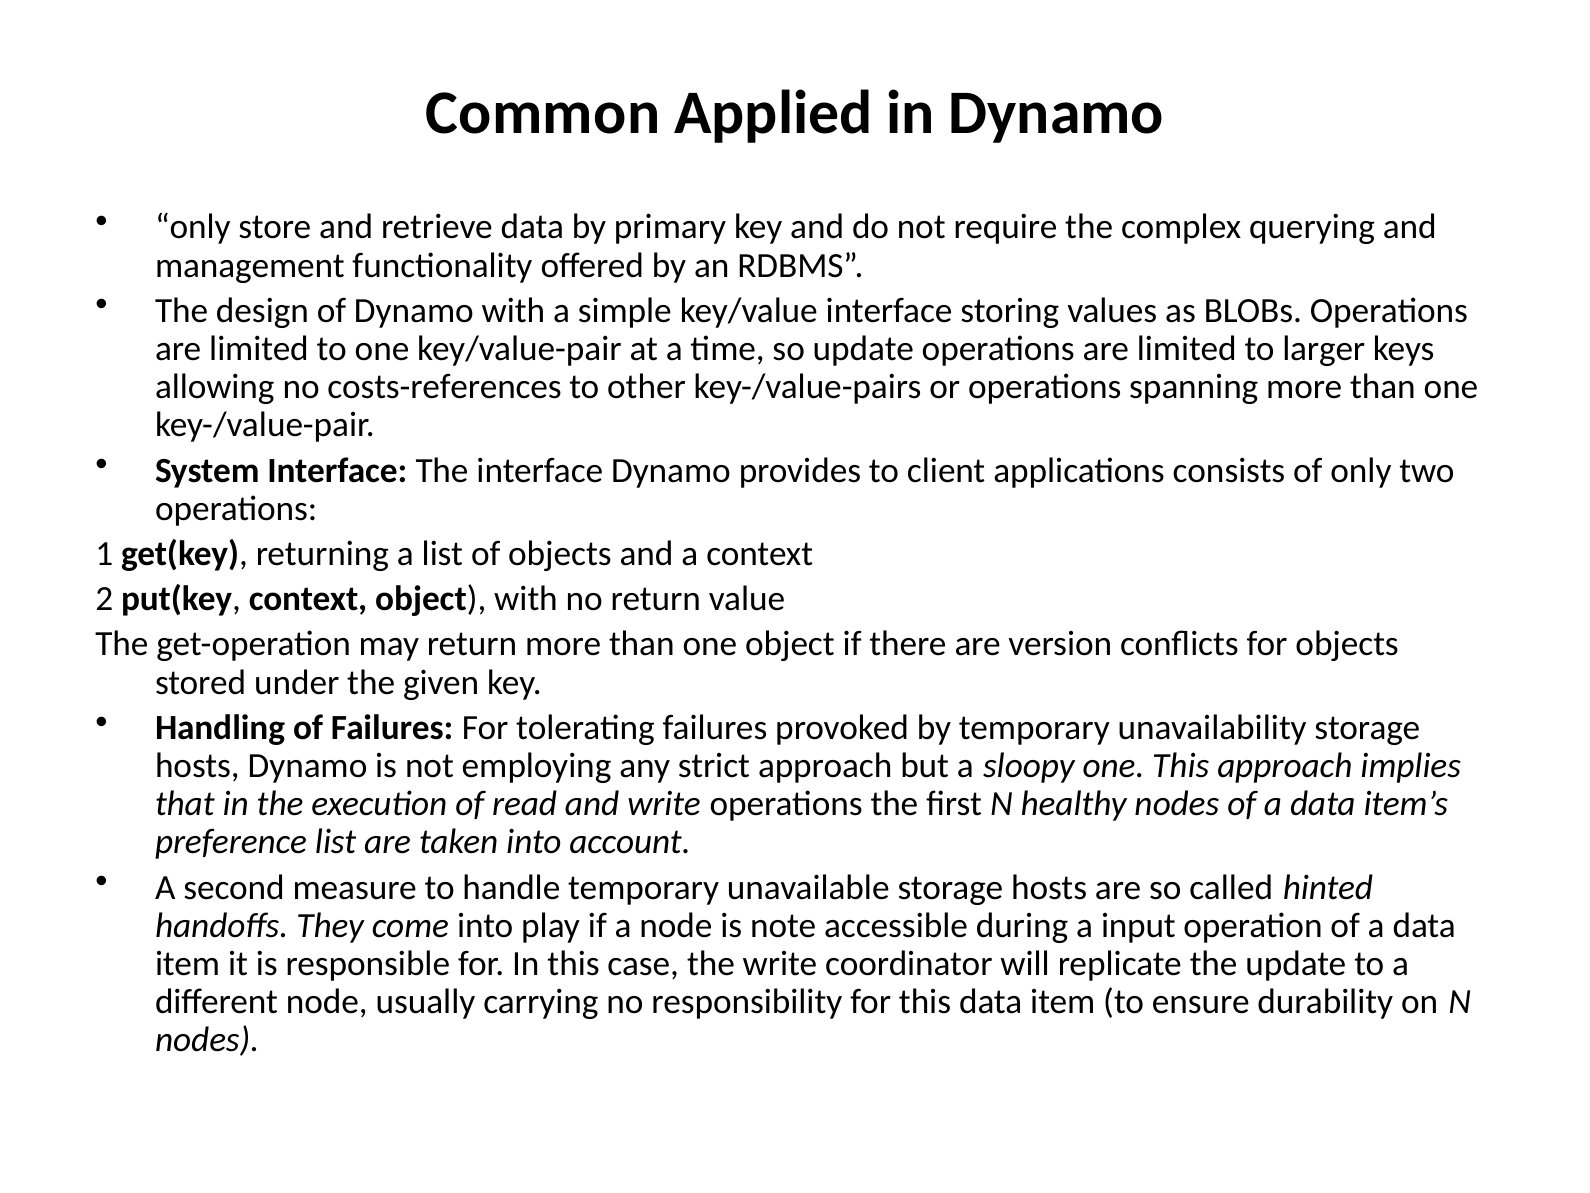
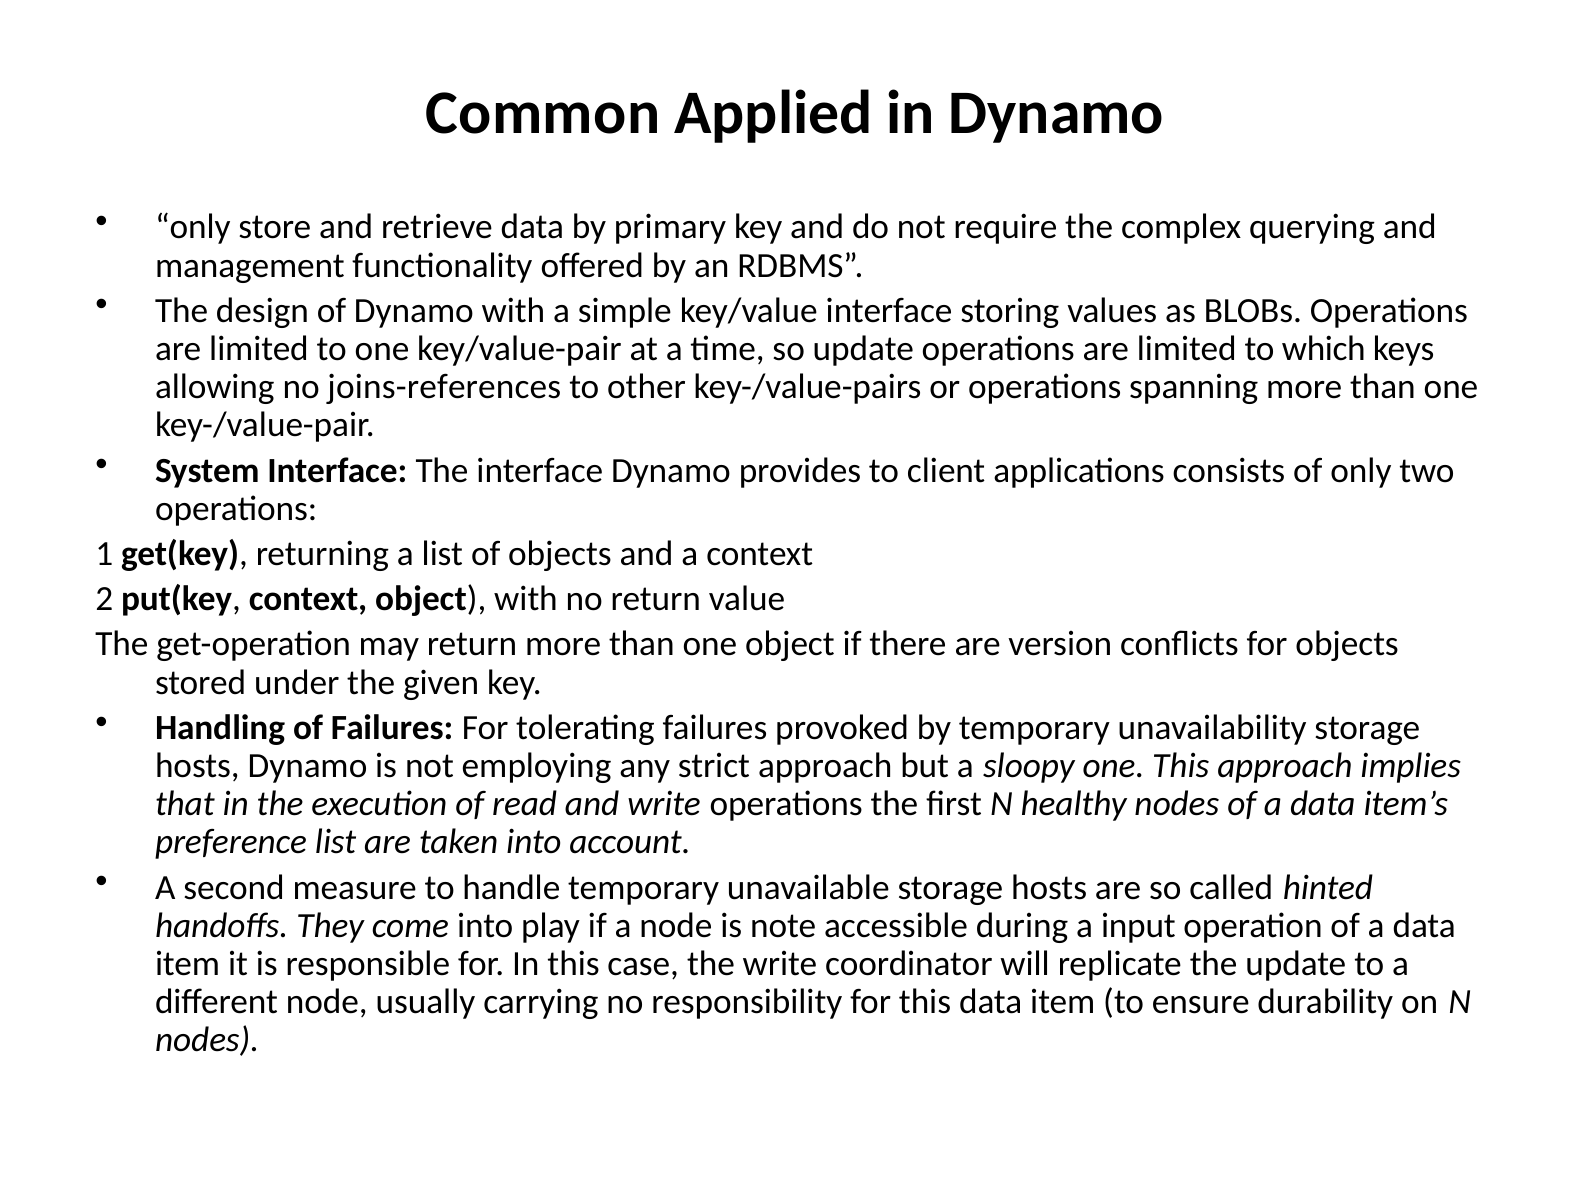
larger: larger -> which (1324, 349)
costs-references: costs-references -> joins-references (444, 387)
